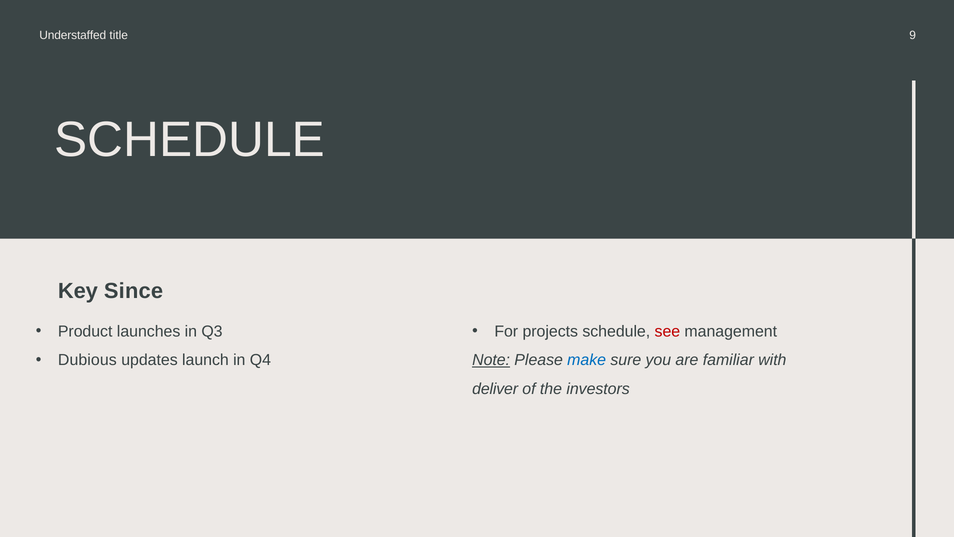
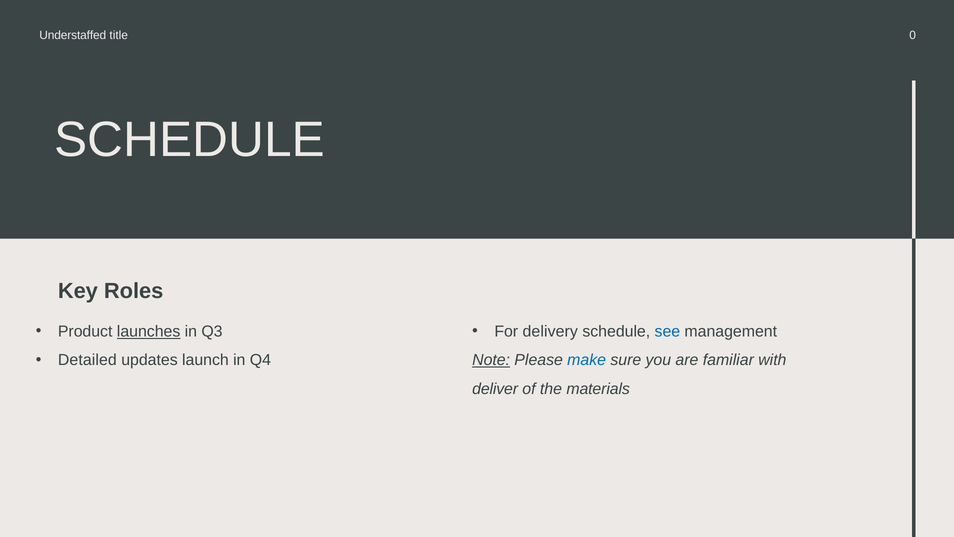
9: 9 -> 0 (913, 35)
Since: Since -> Roles (134, 291)
launches underline: none -> present (149, 331)
projects: projects -> delivery (550, 331)
see colour: red -> blue (667, 331)
Dubious: Dubious -> Detailed (87, 360)
investors: investors -> materials (598, 389)
